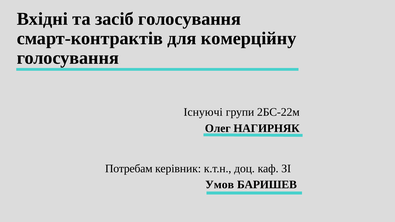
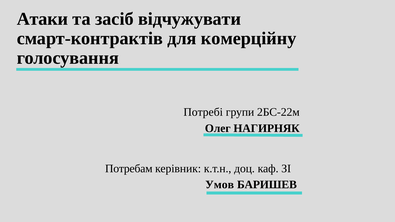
Вхідні: Вхідні -> Атаки (42, 19)
засіб голосування: голосування -> відчужувати (190, 19)
Існуючі: Існуючі -> Потребі (203, 112)
